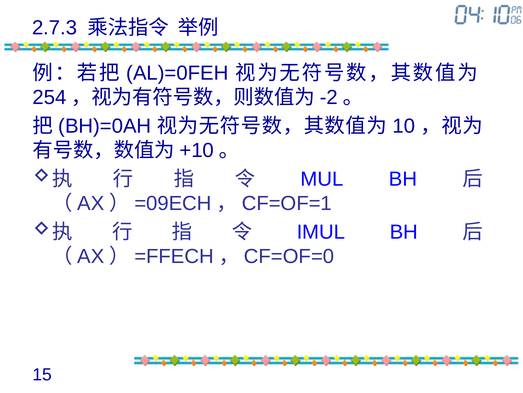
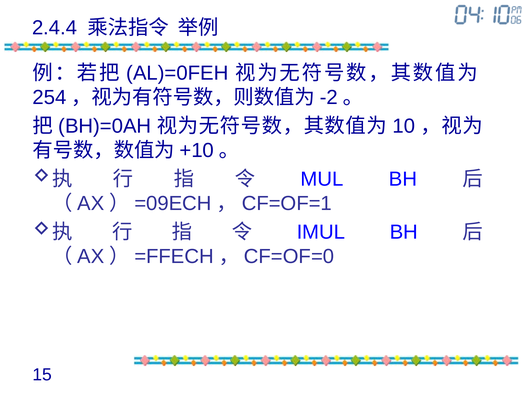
2.7.3: 2.7.3 -> 2.4.4 (55, 28)
